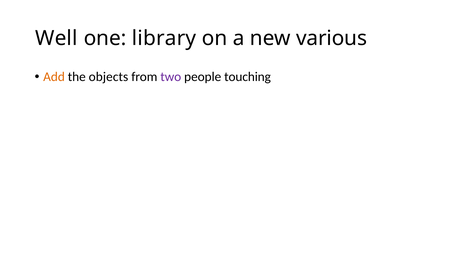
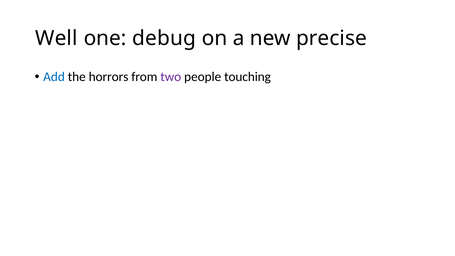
library: library -> debug (164, 38)
various: various -> precise (331, 38)
Add colour: orange -> blue (54, 77)
objects: objects -> horrors (109, 77)
